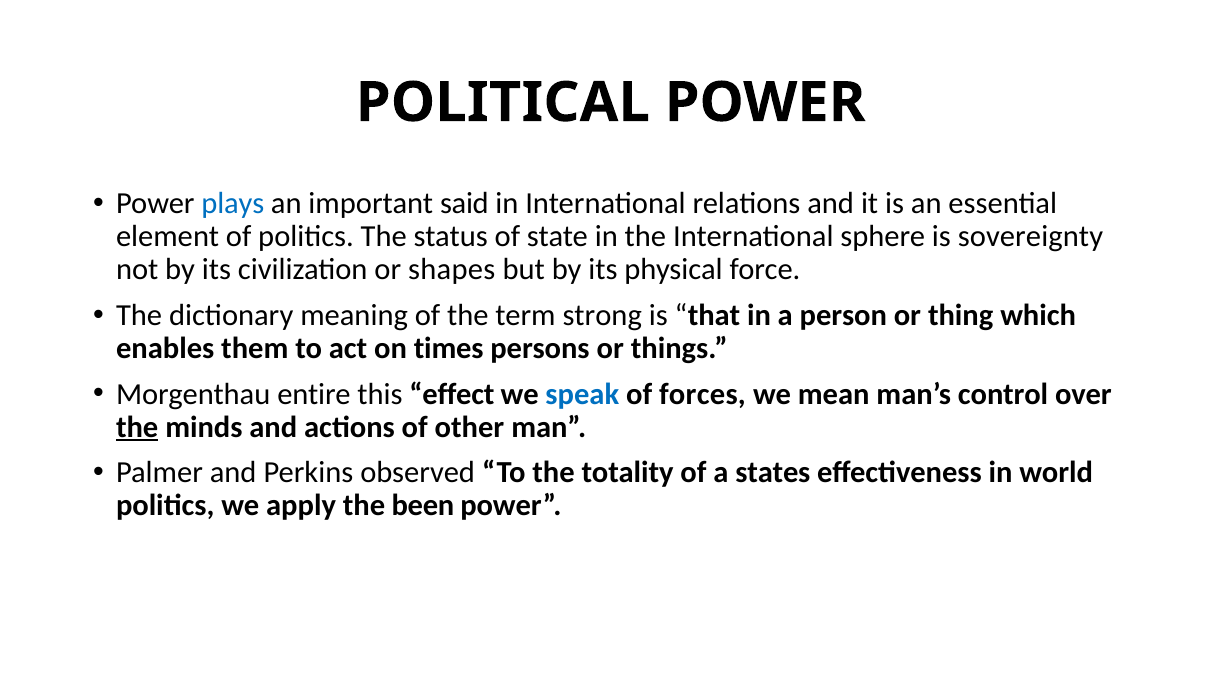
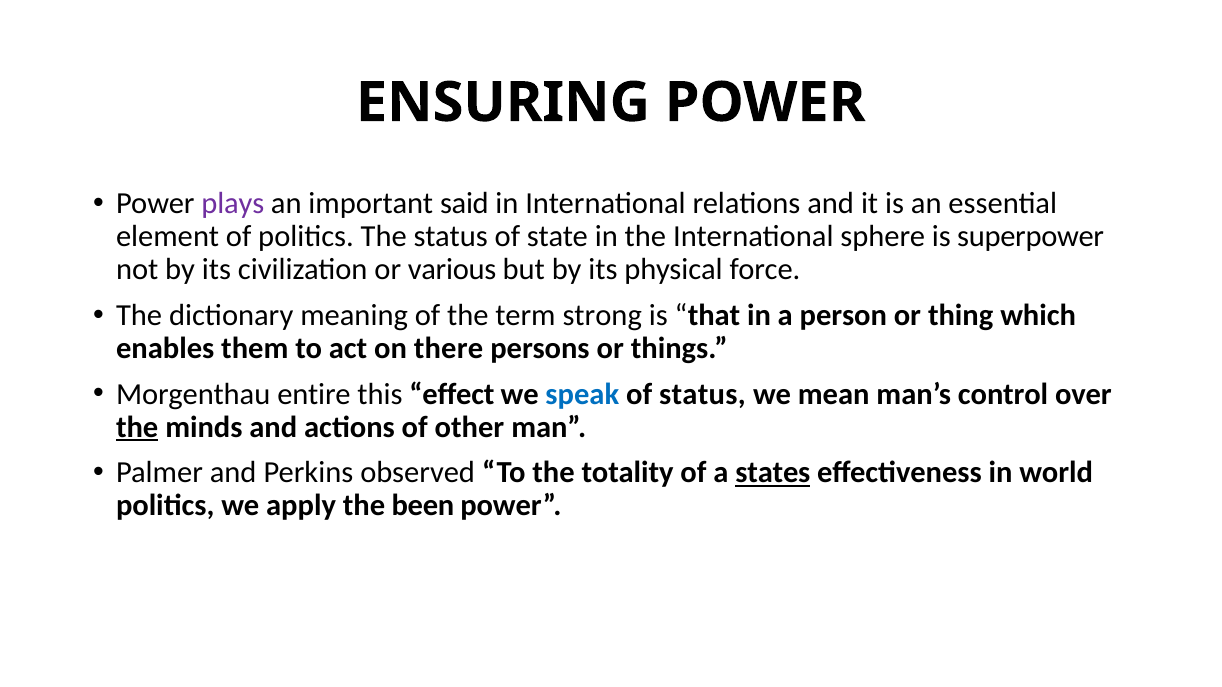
POLITICAL: POLITICAL -> ENSURING (503, 103)
plays colour: blue -> purple (233, 204)
sovereignty: sovereignty -> superpower (1031, 237)
shapes: shapes -> various (452, 270)
times: times -> there (449, 349)
of forces: forces -> status (702, 394)
states underline: none -> present (773, 473)
